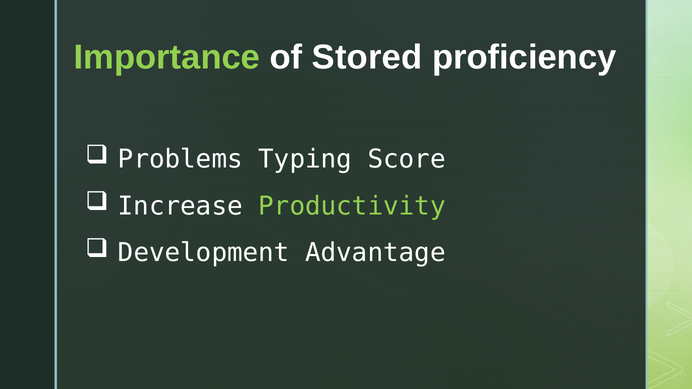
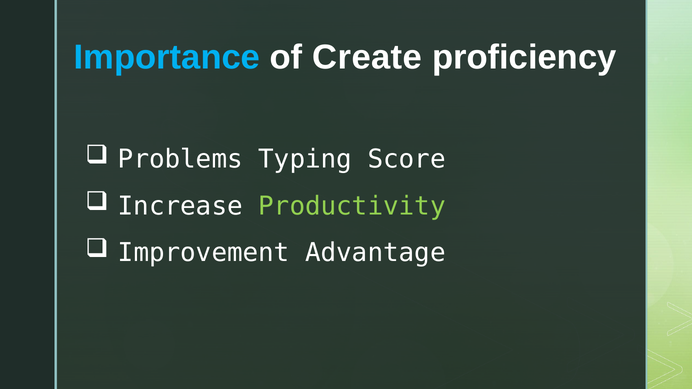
Importance colour: light green -> light blue (167, 57)
Stored: Stored -> Create (367, 57)
Development: Development -> Improvement (204, 253)
